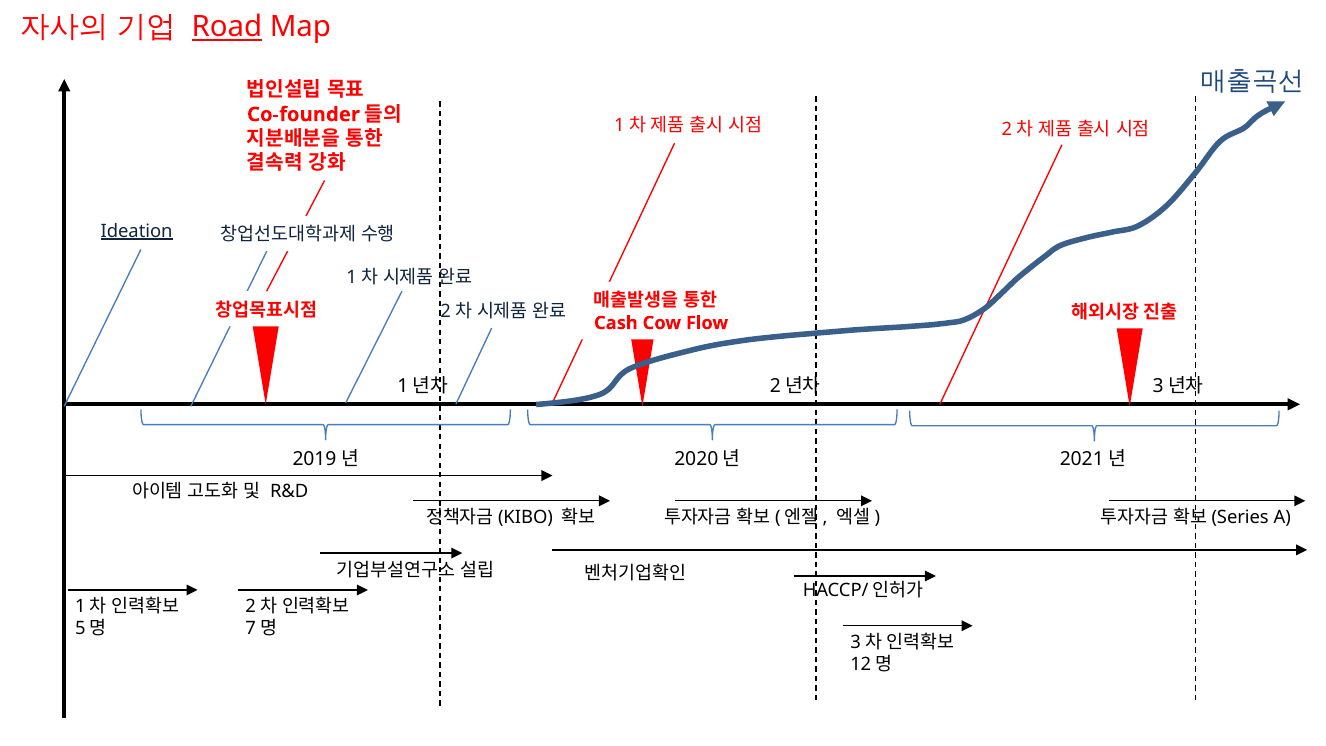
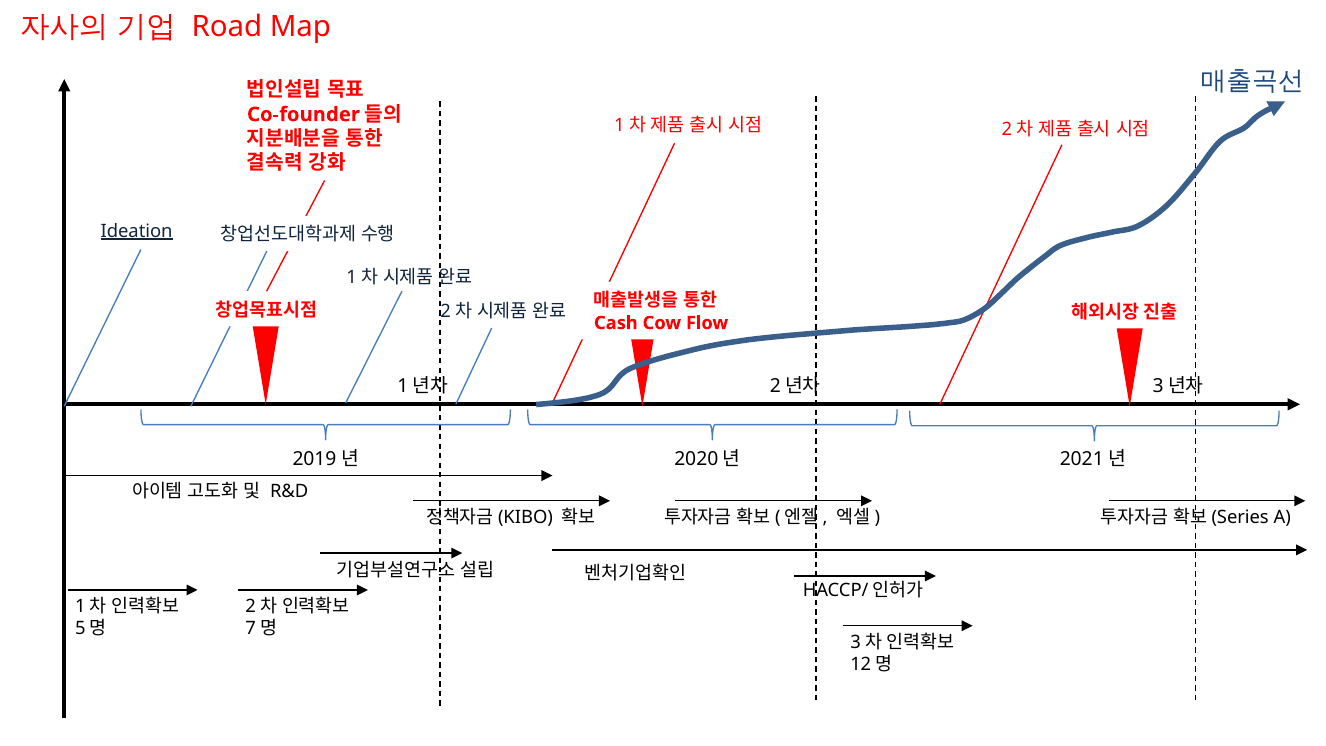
Road underline: present -> none (227, 27)
